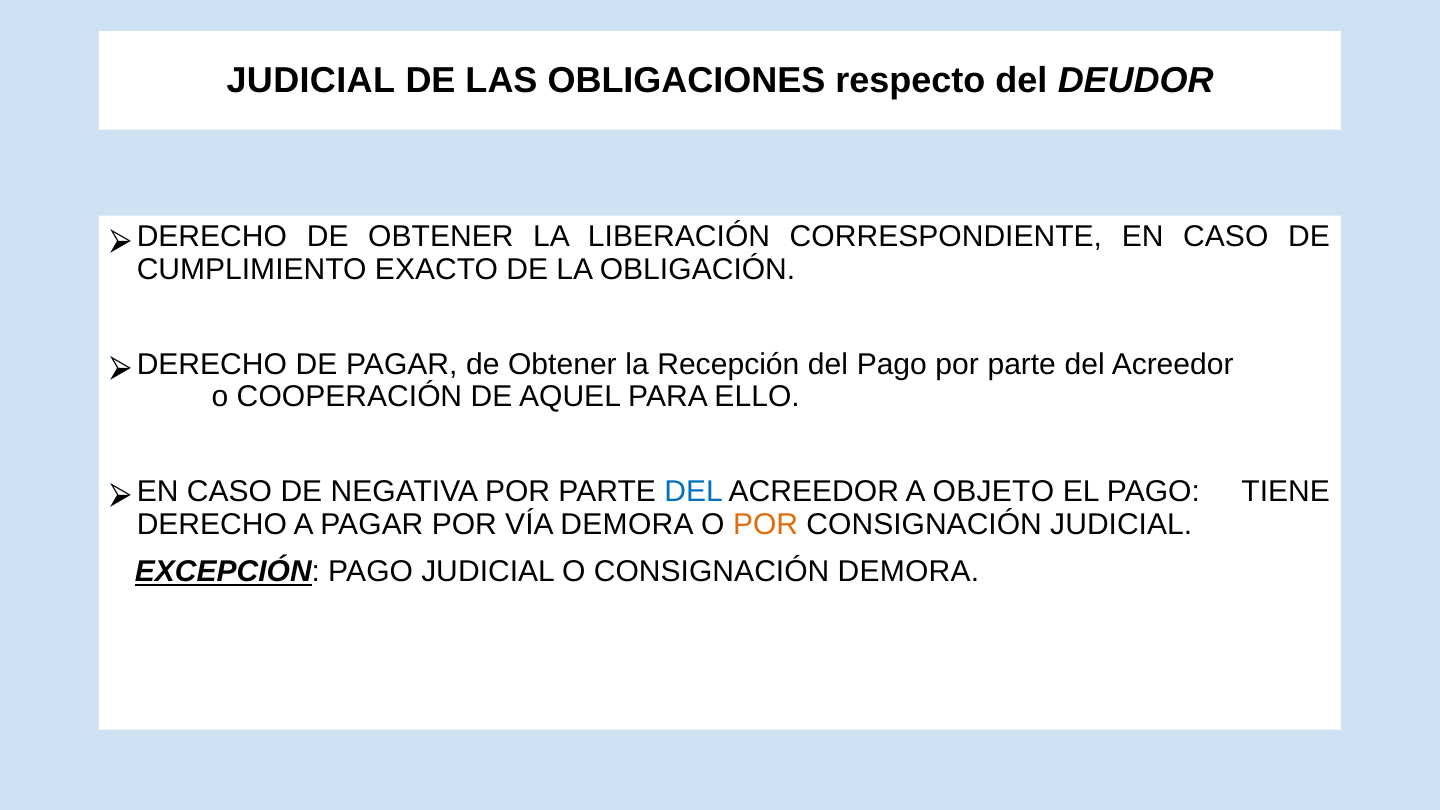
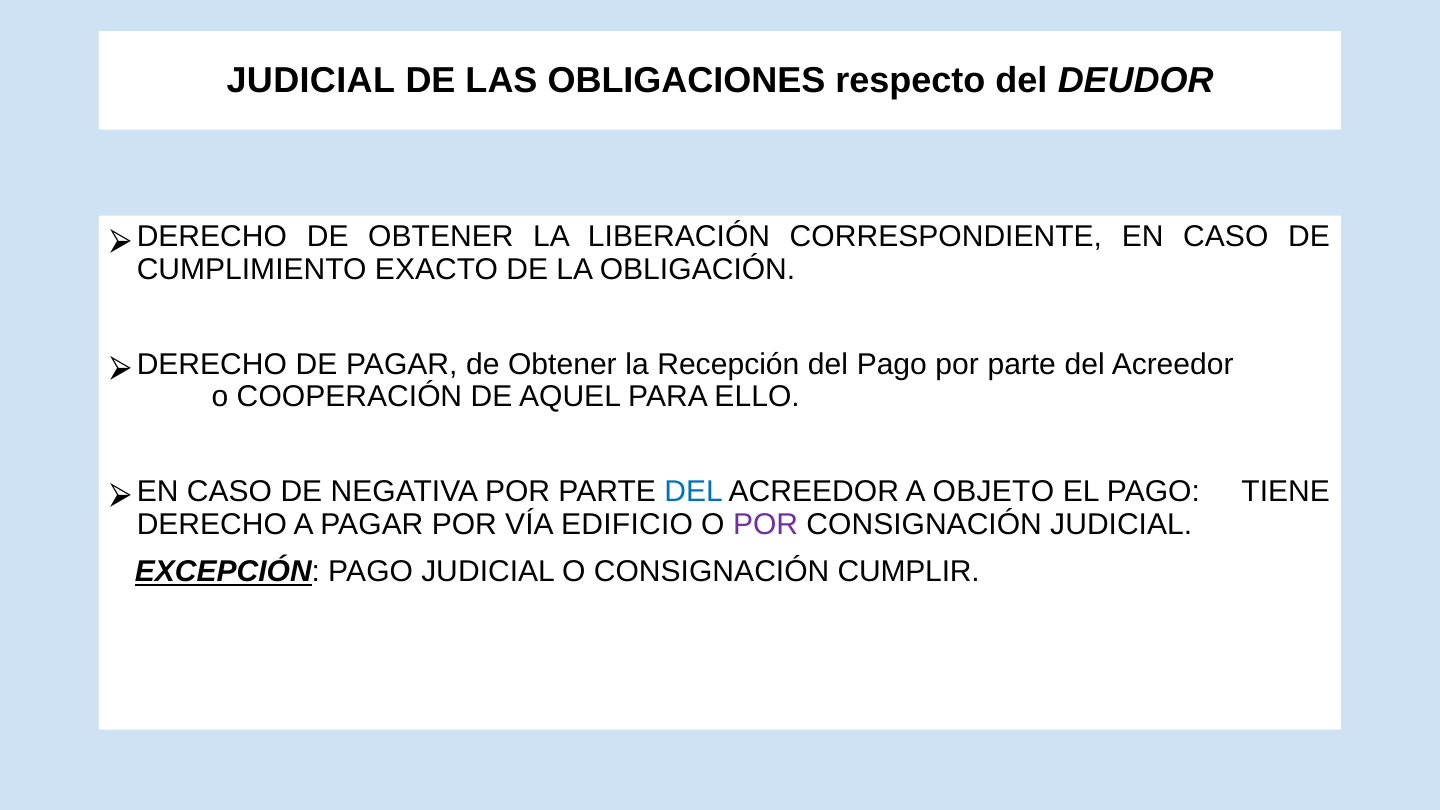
VÍA DEMORA: DEMORA -> EDIFICIO (627, 524)
POR colour: orange -> purple (766, 524)
CONSIGNACIÓN DEMORA: DEMORA -> CUMPLIR (909, 572)
